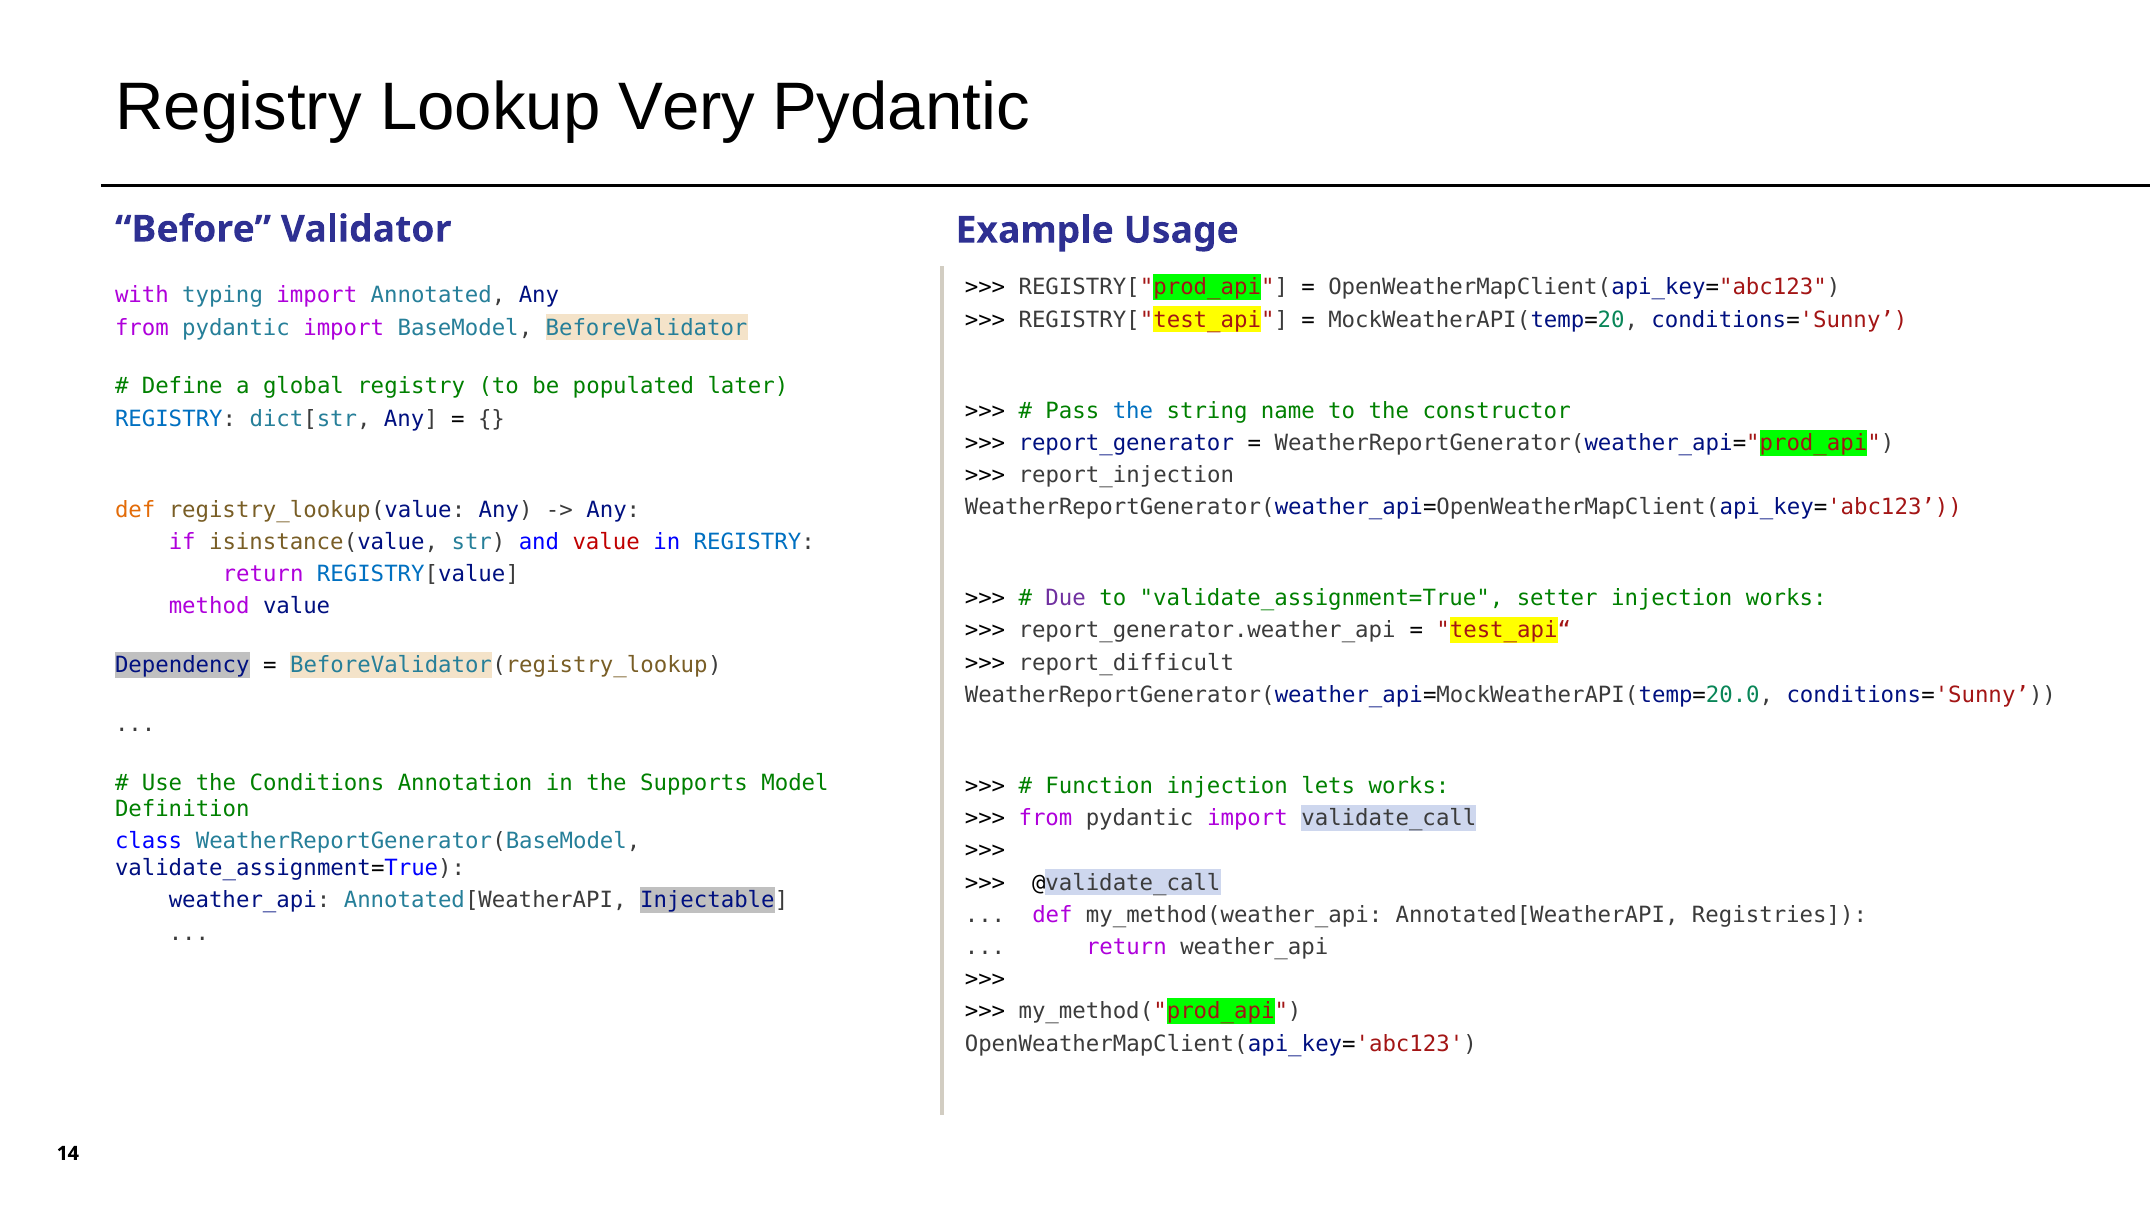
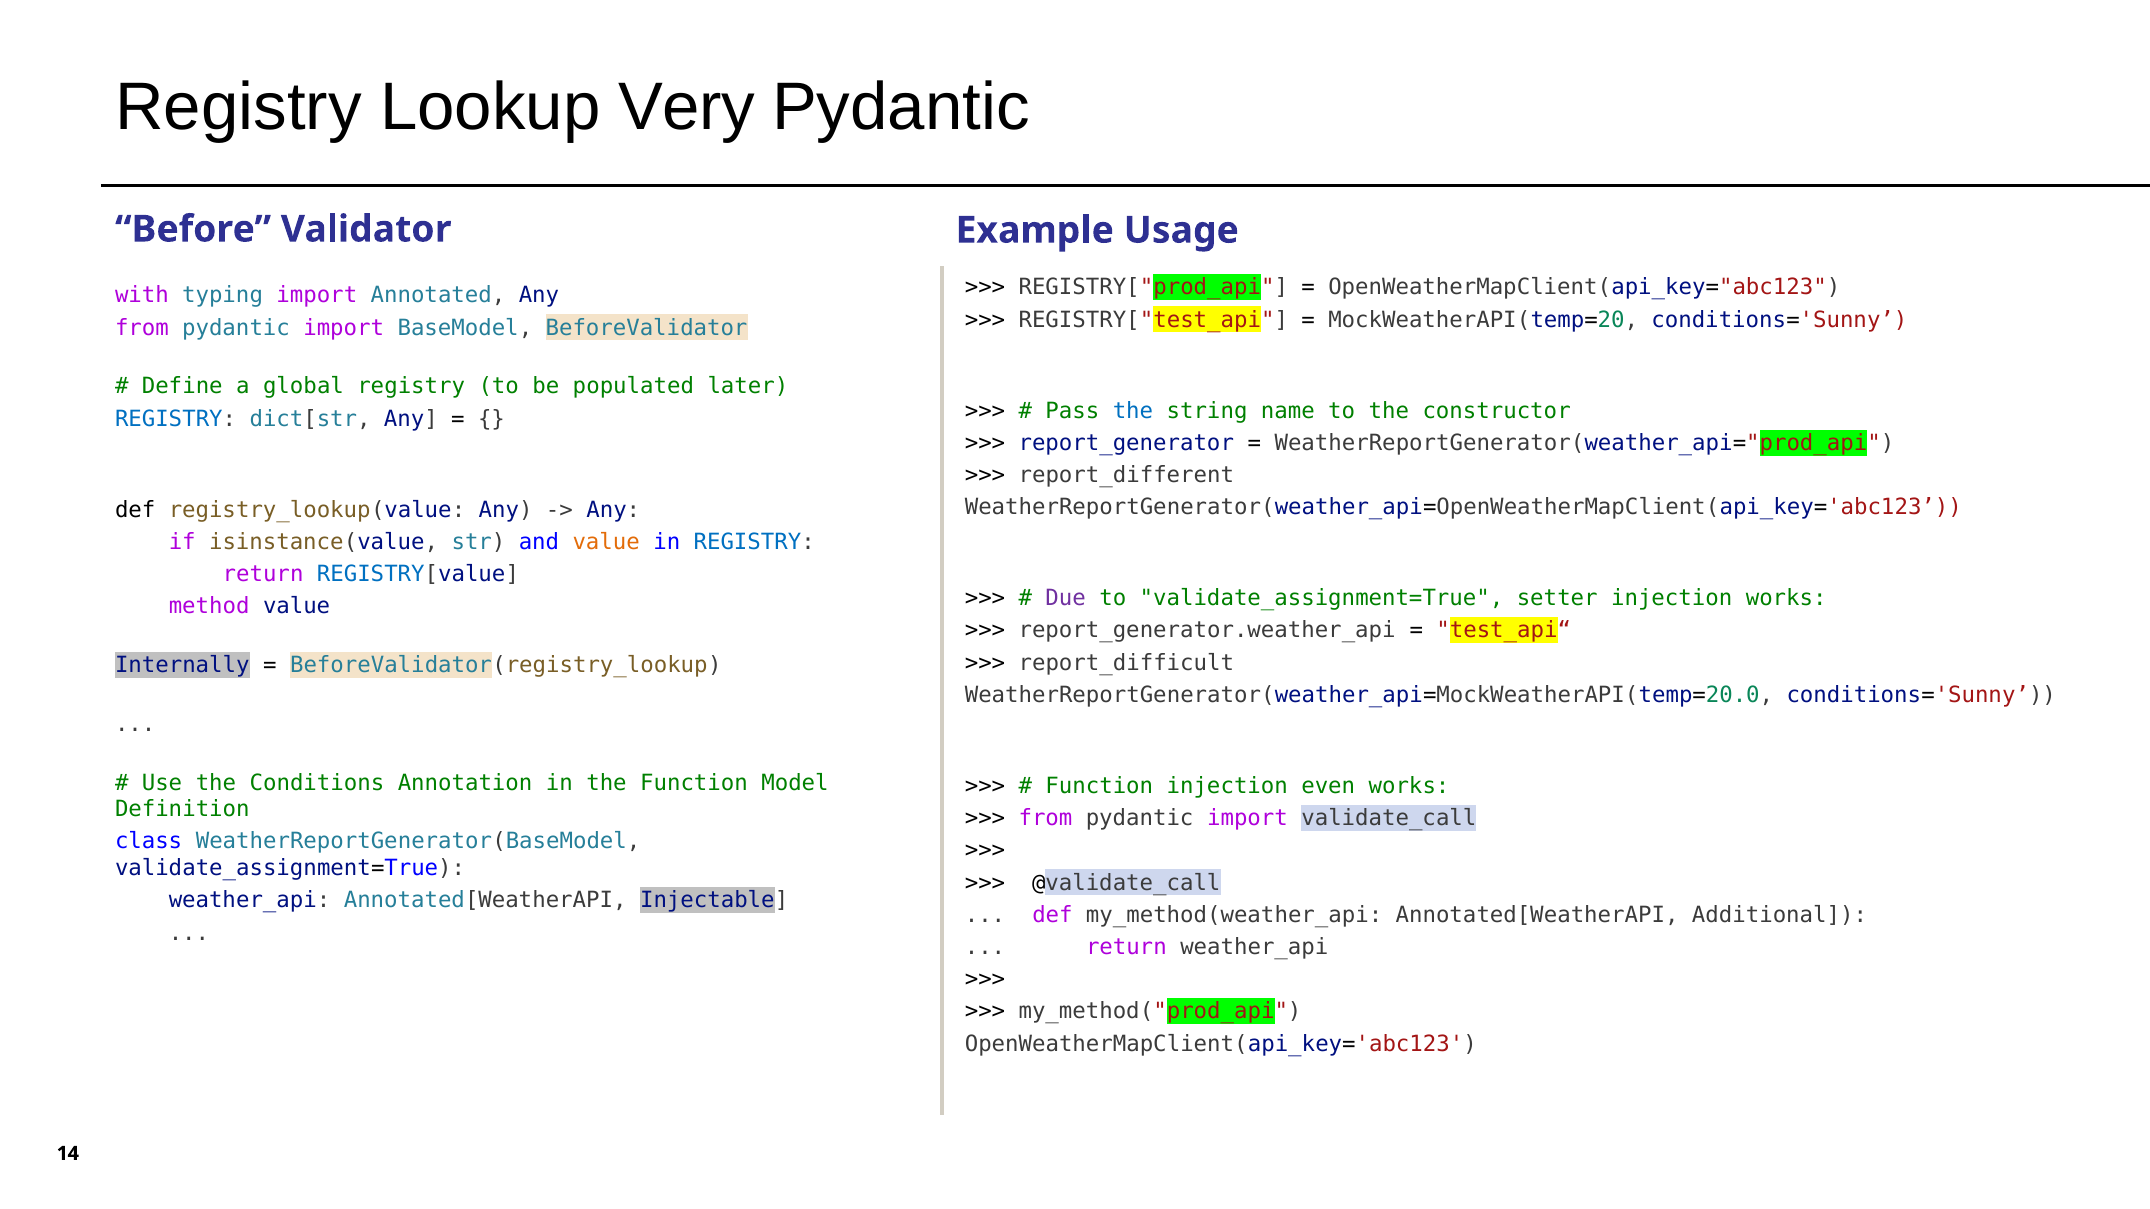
report_injection: report_injection -> report_different (1126, 475)
def colour: orange -> black (135, 510)
value colour: red -> orange (606, 542)
Dependency: Dependency -> Internally (182, 665)
the Supports: Supports -> Function (694, 783)
lets: lets -> even (1328, 786)
Registries: Registries -> Additional (1779, 915)
